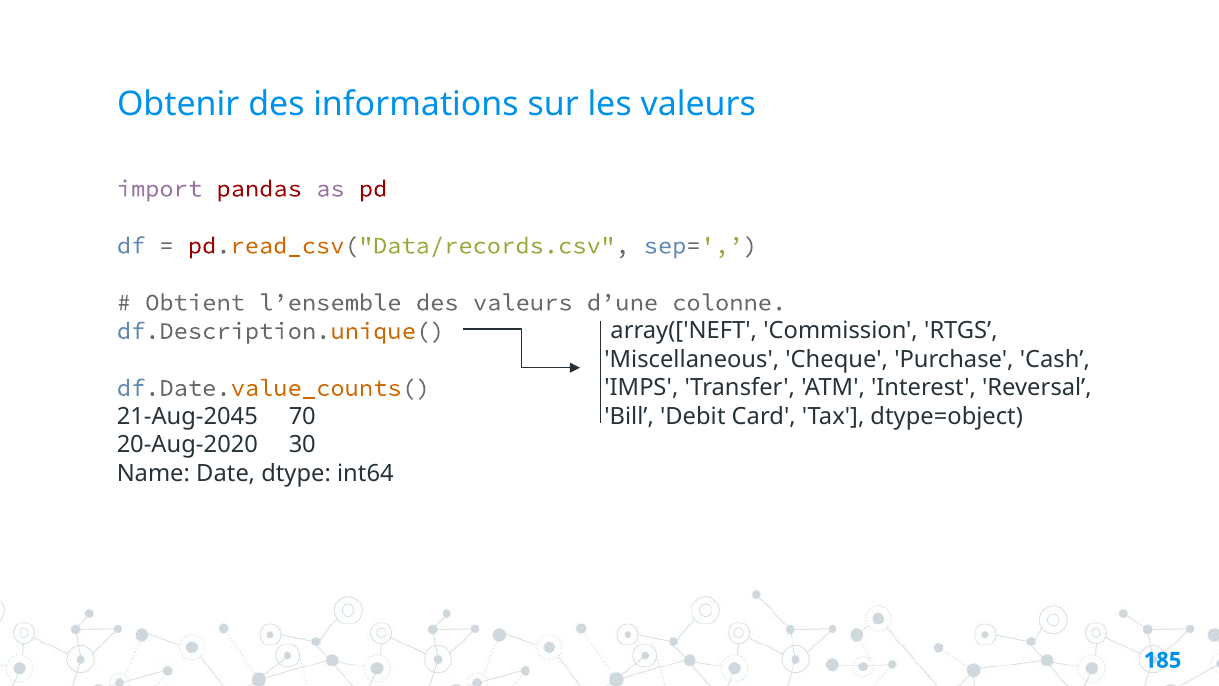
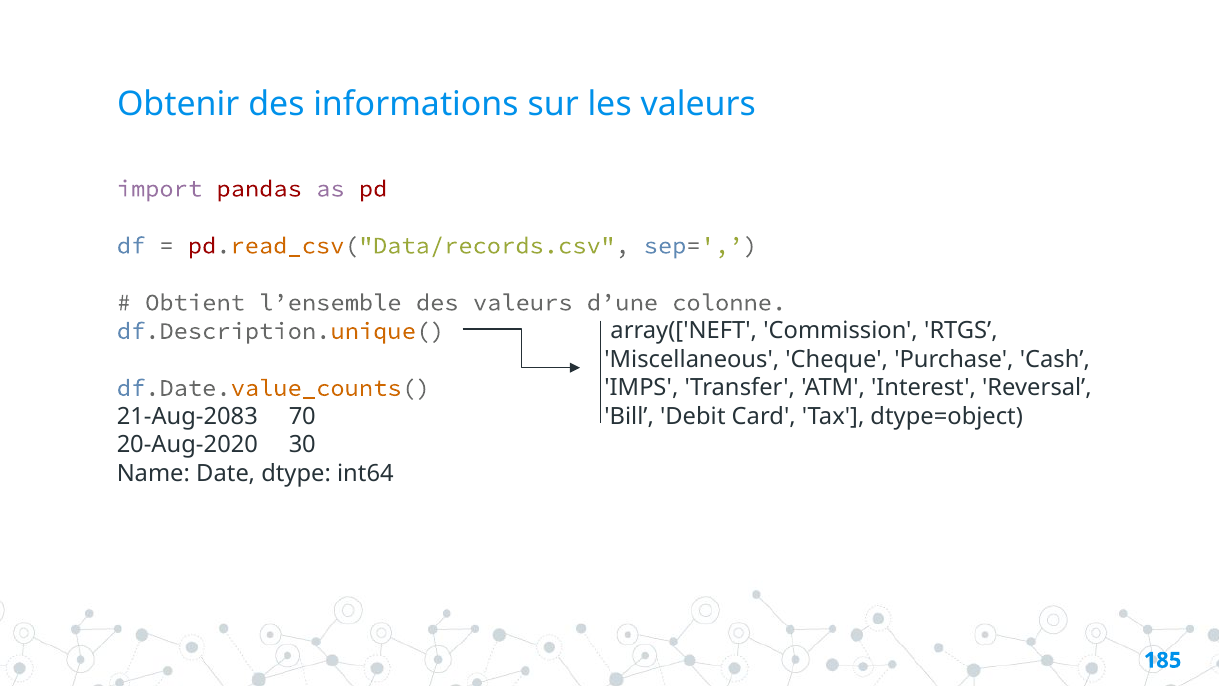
21-Aug-2045: 21-Aug-2045 -> 21-Aug-2083 (187, 416)
